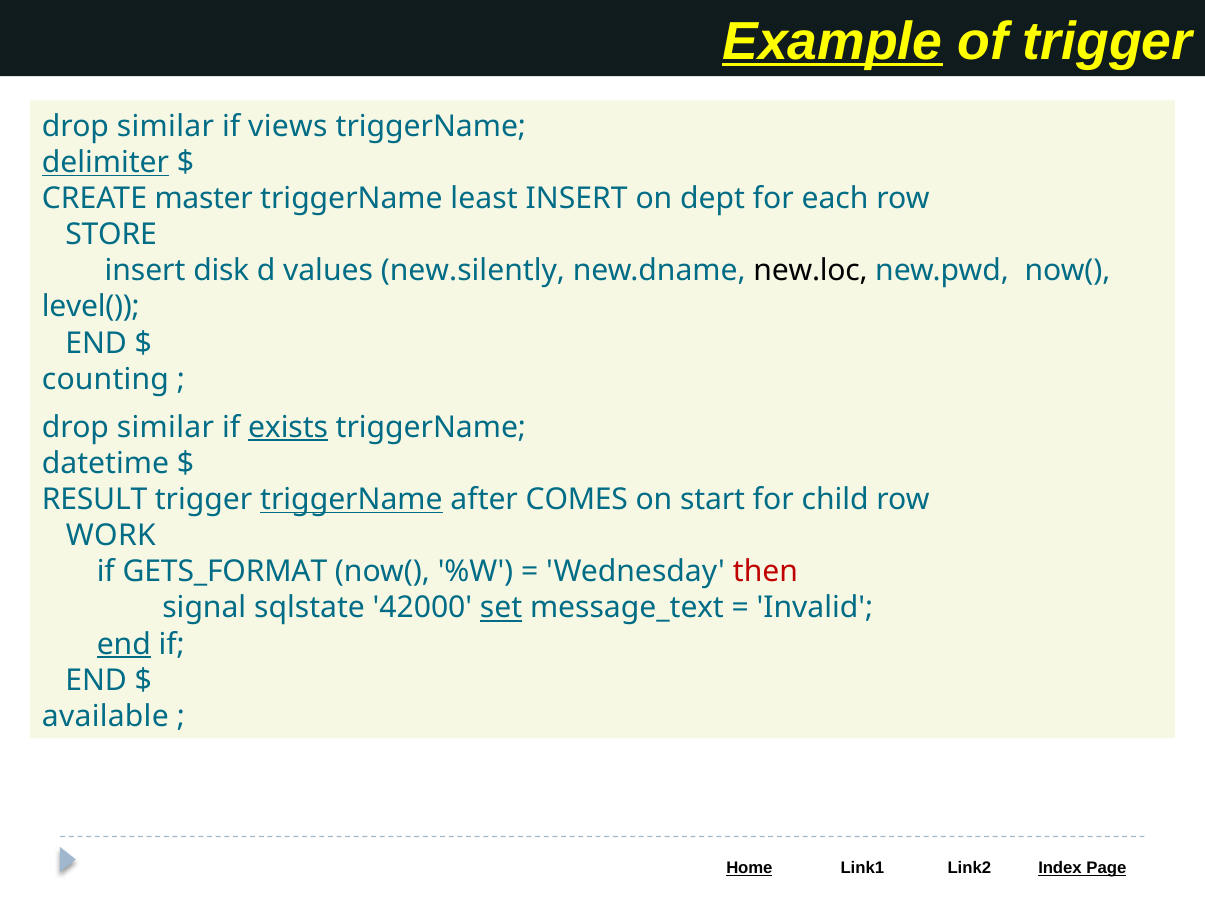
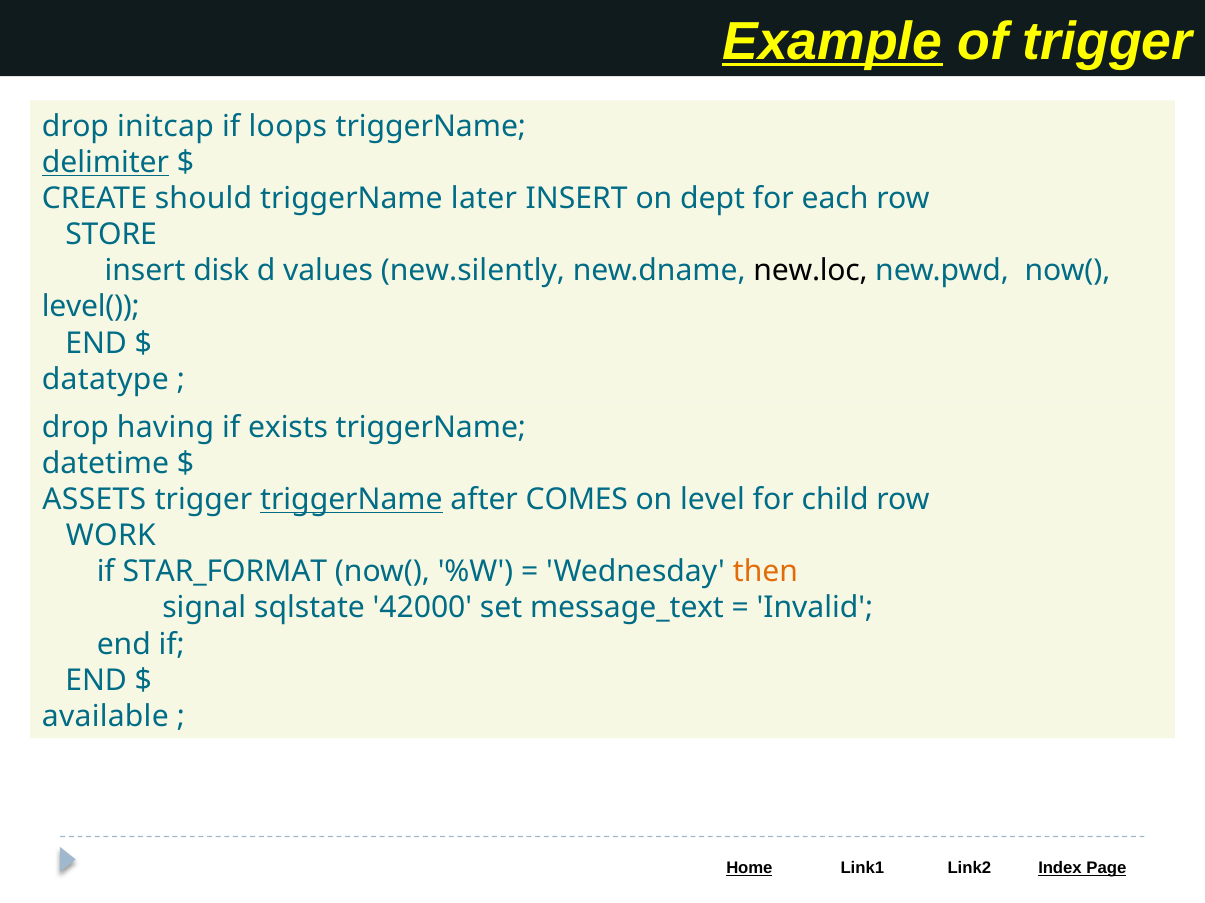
similar: similar -> initcap (165, 126)
views: views -> loops (288, 126)
master: master -> should (203, 199)
least: least -> later (484, 199)
counting: counting -> datatype (105, 380)
similar: similar -> having (165, 428)
exists underline: present -> none (288, 428)
RESULT: RESULT -> ASSETS (94, 500)
start: start -> level (713, 500)
GETS_FORMAT: GETS_FORMAT -> STAR_FORMAT (225, 572)
then colour: red -> orange (765, 572)
set underline: present -> none (501, 608)
end underline: present -> none (124, 645)
